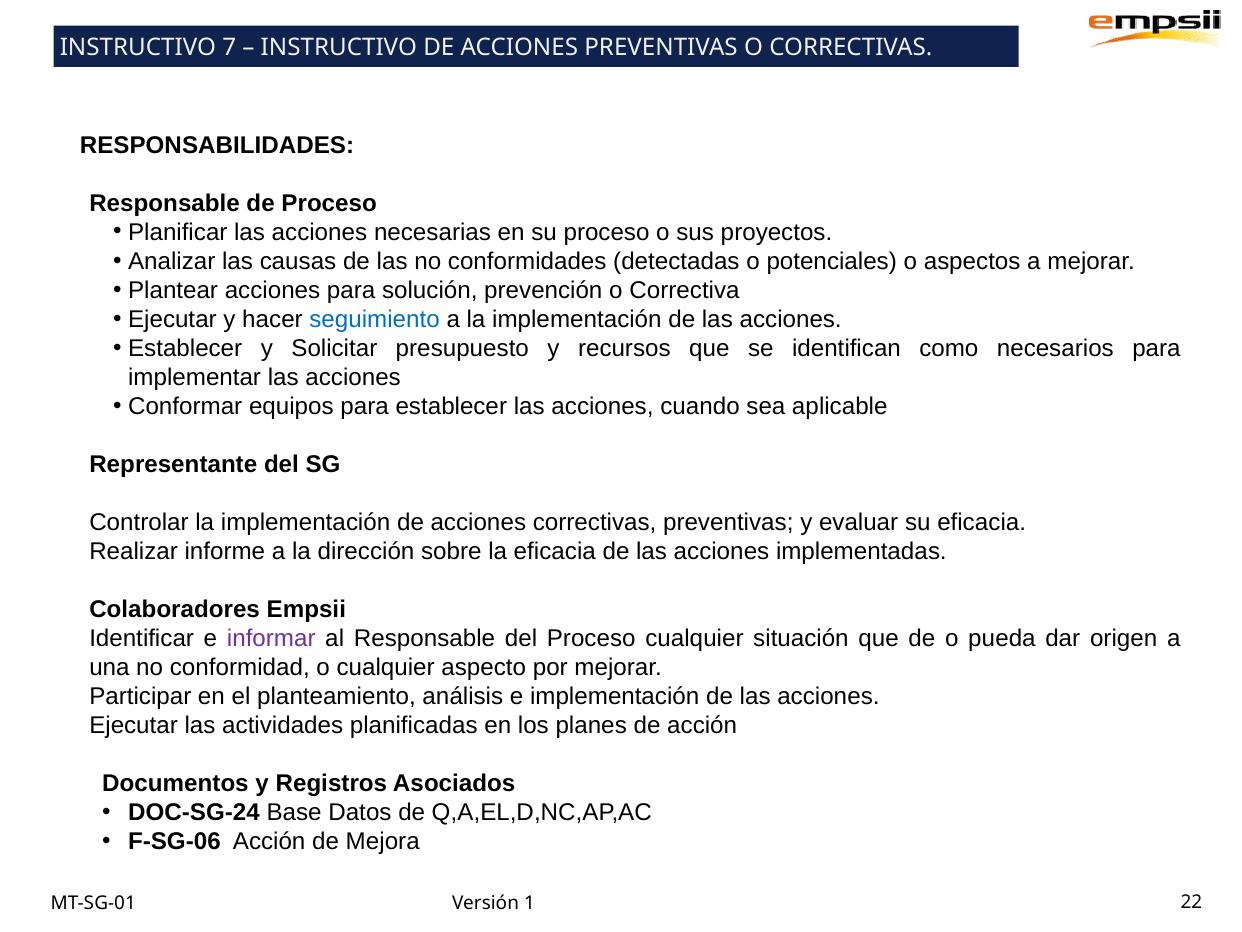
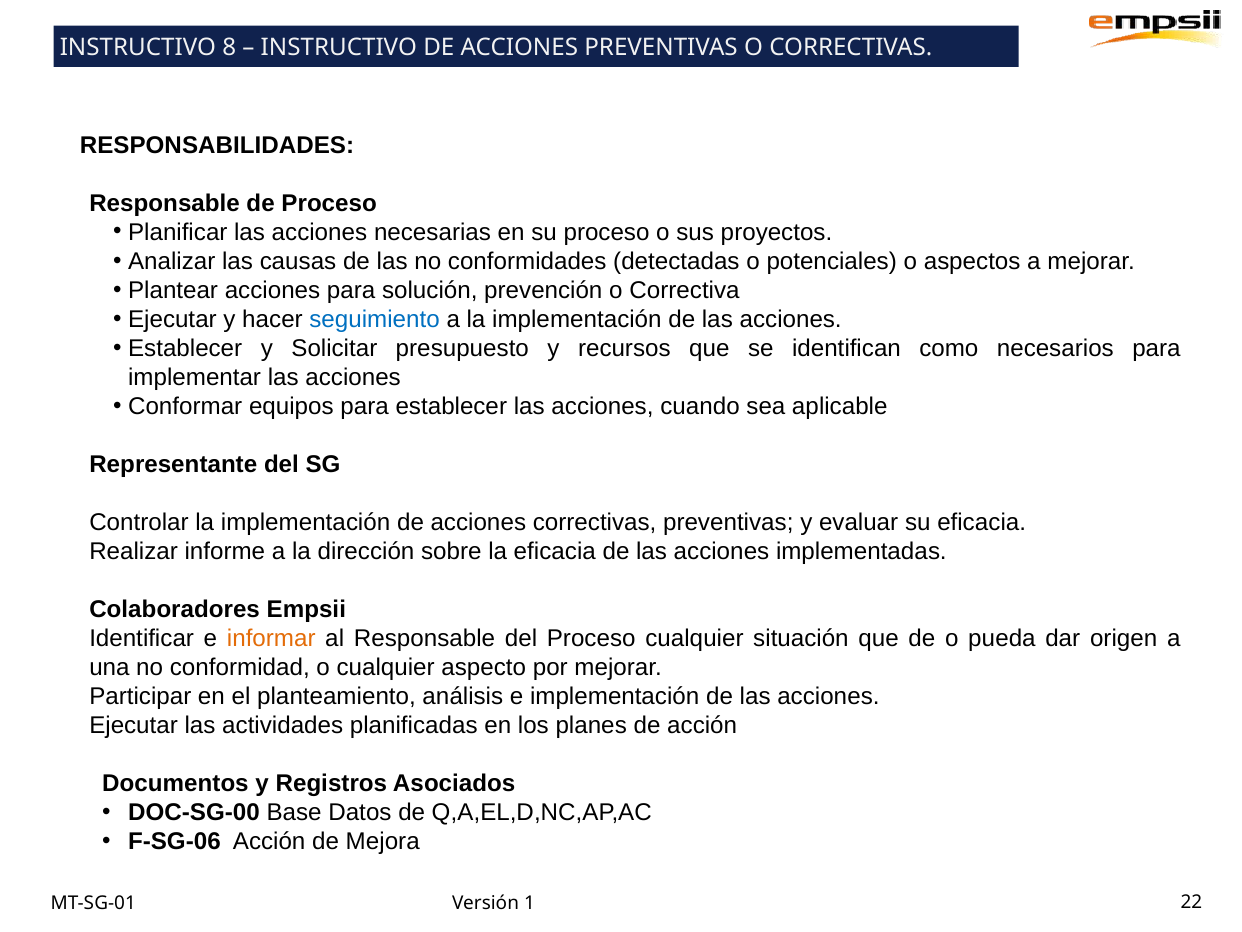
7: 7 -> 8 (229, 48)
informar colour: purple -> orange (271, 638)
DOC-SG-24: DOC-SG-24 -> DOC-SG-00 (194, 812)
